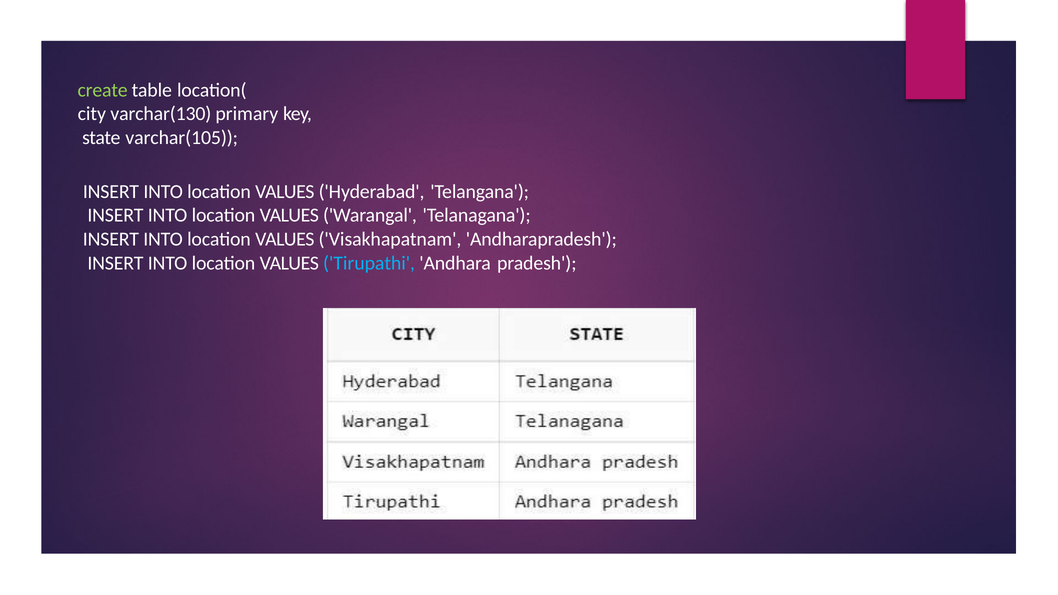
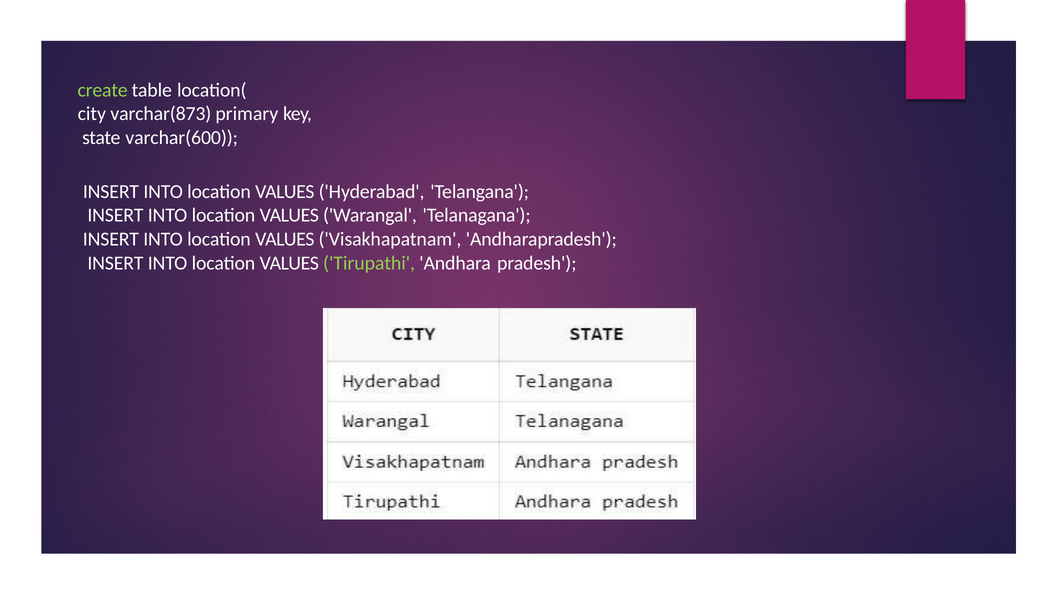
varchar(130: varchar(130 -> varchar(873 (161, 114)
varchar(105: varchar(105 -> varchar(600 (182, 138)
Tirupathi colour: light blue -> light green (369, 263)
